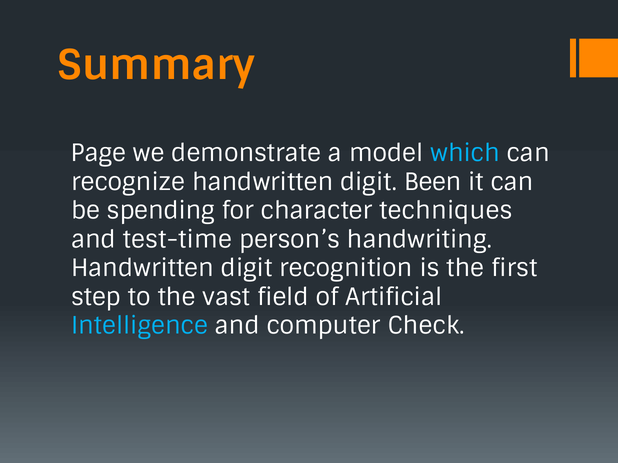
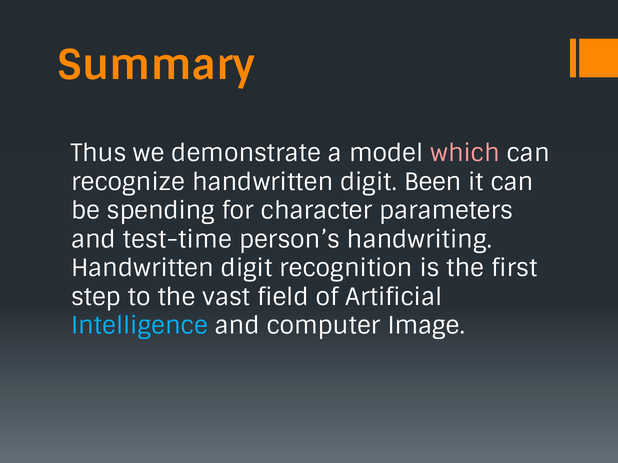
Page: Page -> Thus (99, 154)
which colour: light blue -> pink (465, 154)
techniques: techniques -> parameters (446, 211)
Check: Check -> Image (426, 326)
